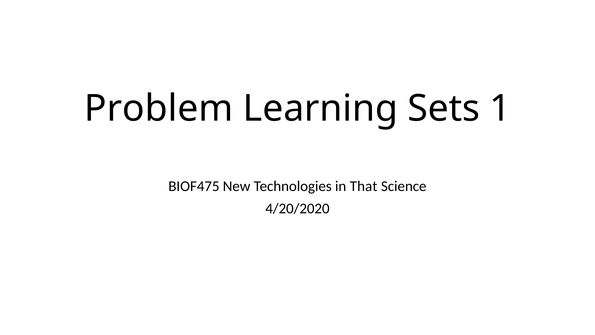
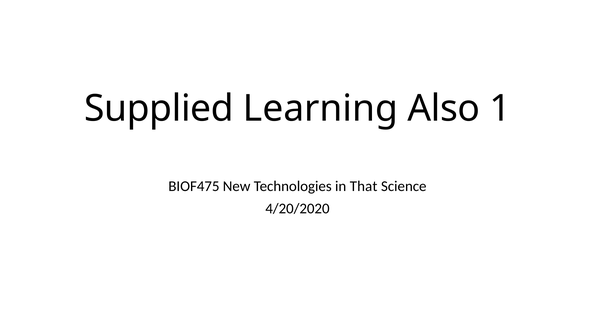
Problem: Problem -> Supplied (159, 109)
Sets: Sets -> Also (444, 109)
